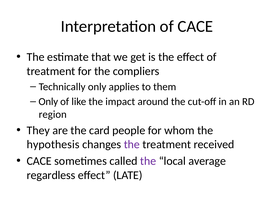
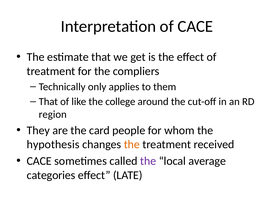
Only: Only -> That (48, 102)
impact: impact -> college (120, 102)
the colour: purple -> orange (132, 145)
regardless: regardless -> categories (51, 176)
